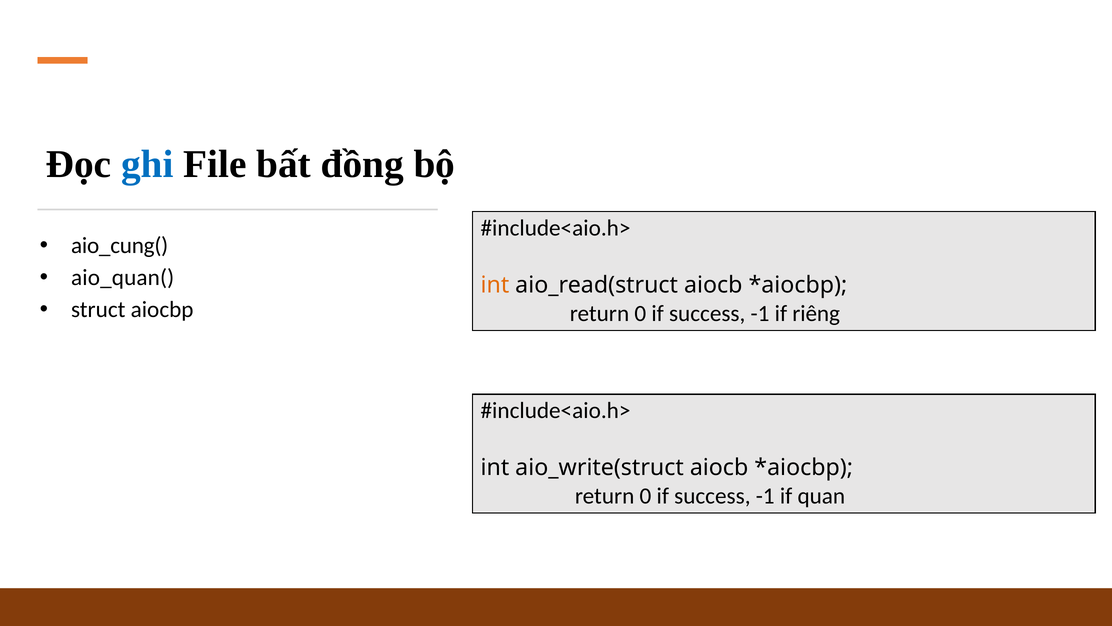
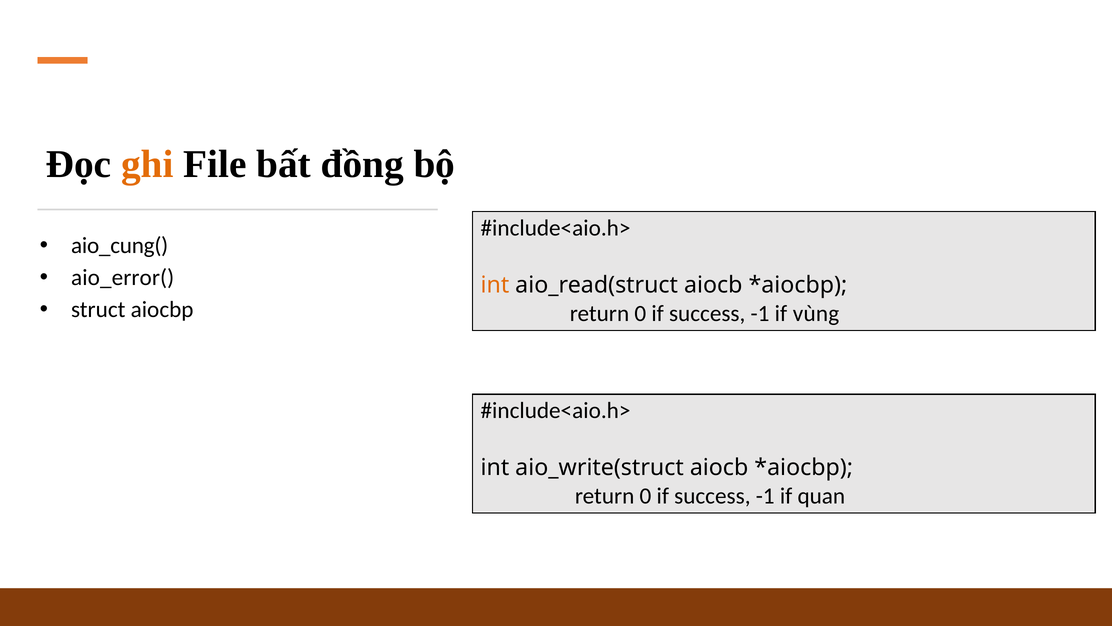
ghi colour: blue -> orange (147, 164)
aio_quan(: aio_quan( -> aio_error( (123, 278)
riêng: riêng -> vùng (816, 313)
